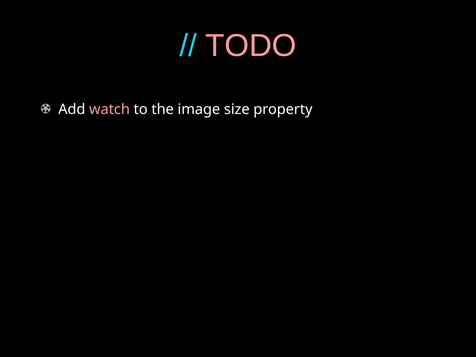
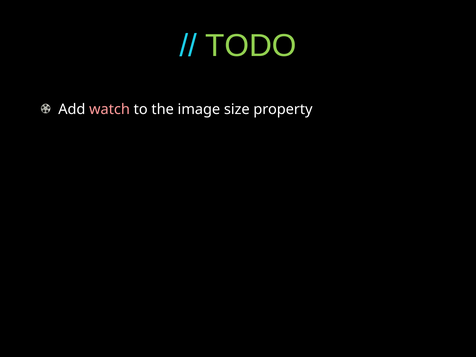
TODO colour: pink -> light green (251, 46)
